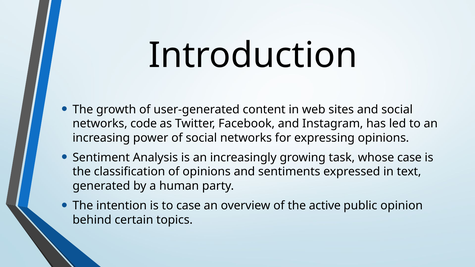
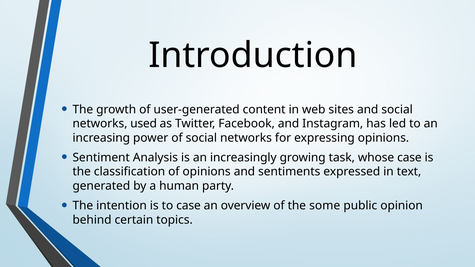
code: code -> used (144, 124)
active: active -> some (325, 206)
